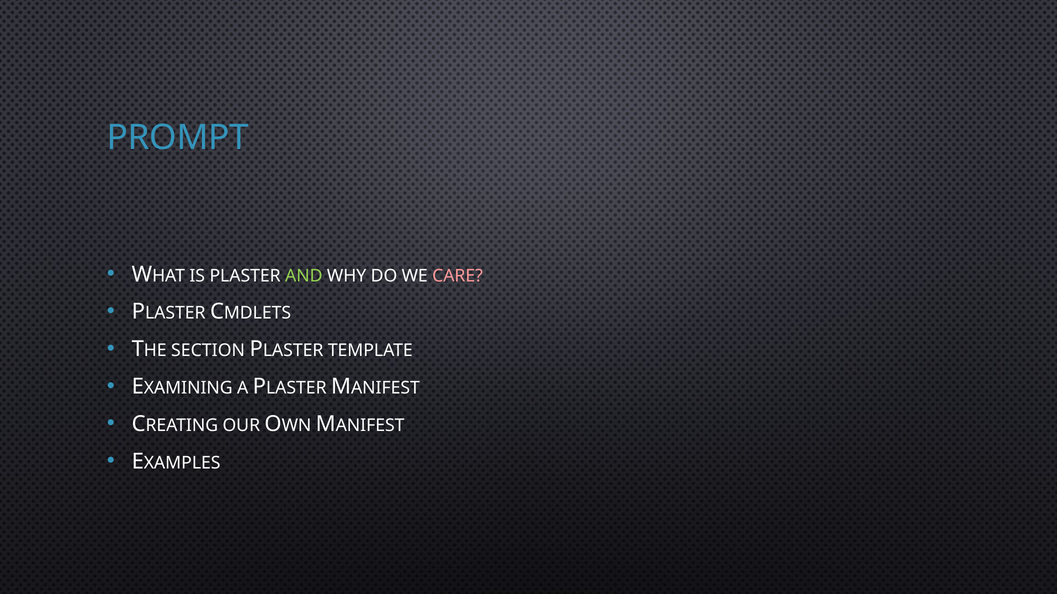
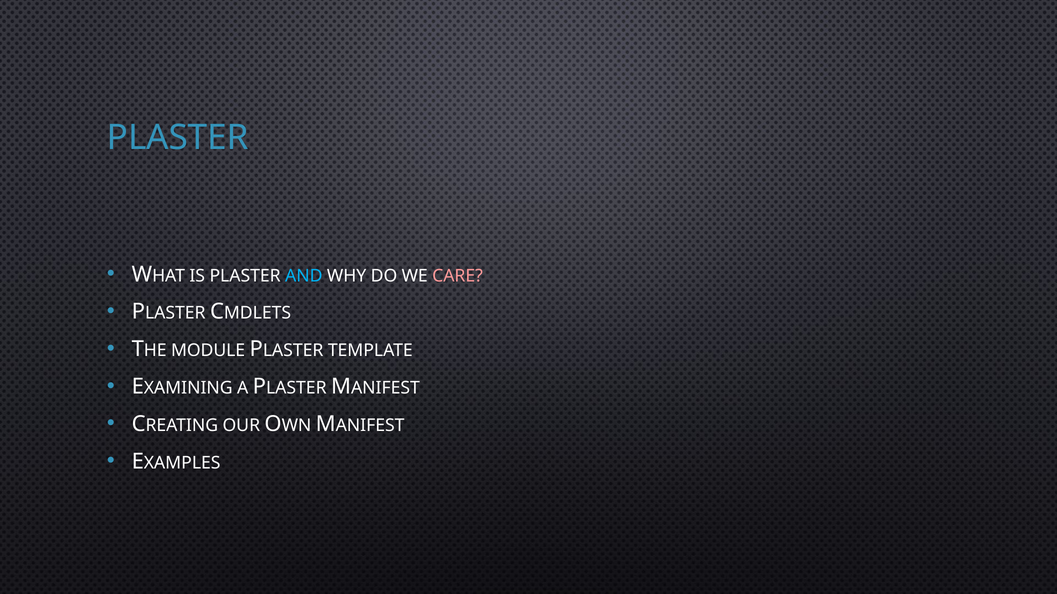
PROMPT: PROMPT -> PLASTER (178, 138)
AND colour: light green -> light blue (304, 276)
SECTION: SECTION -> MODULE (208, 351)
